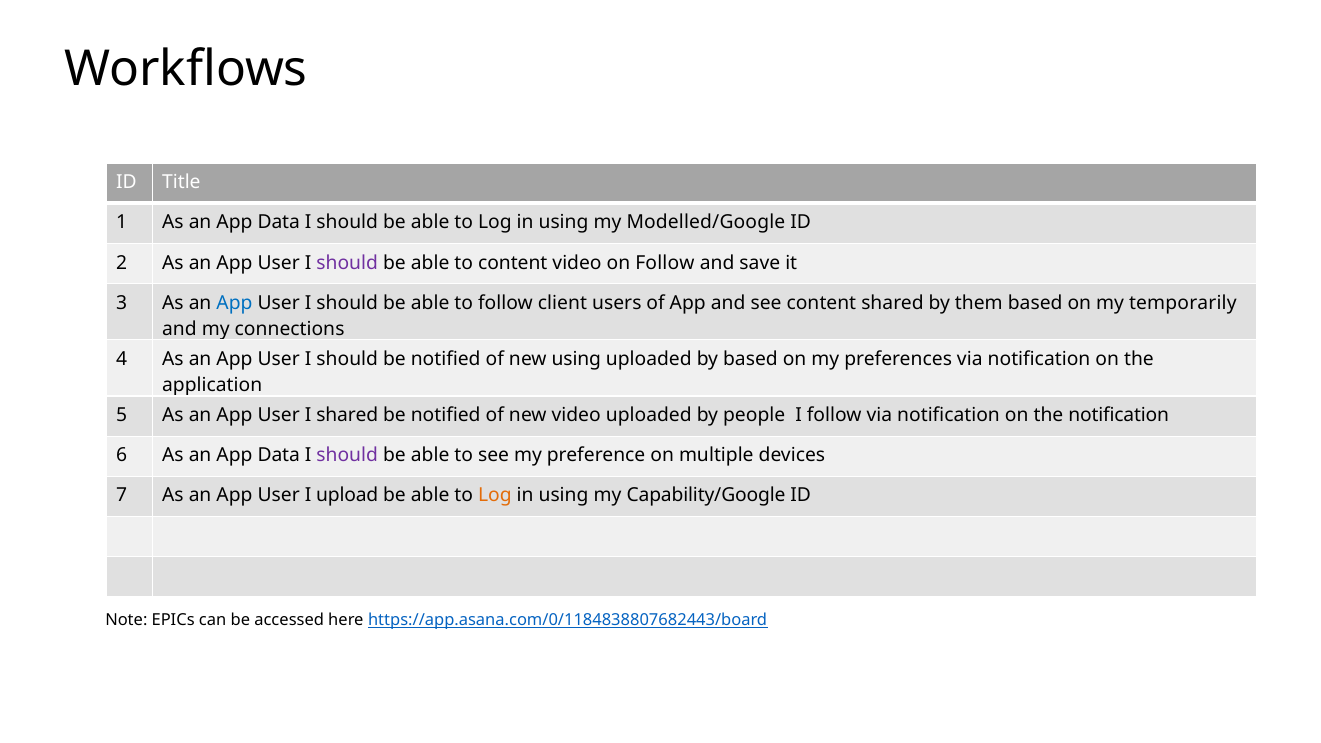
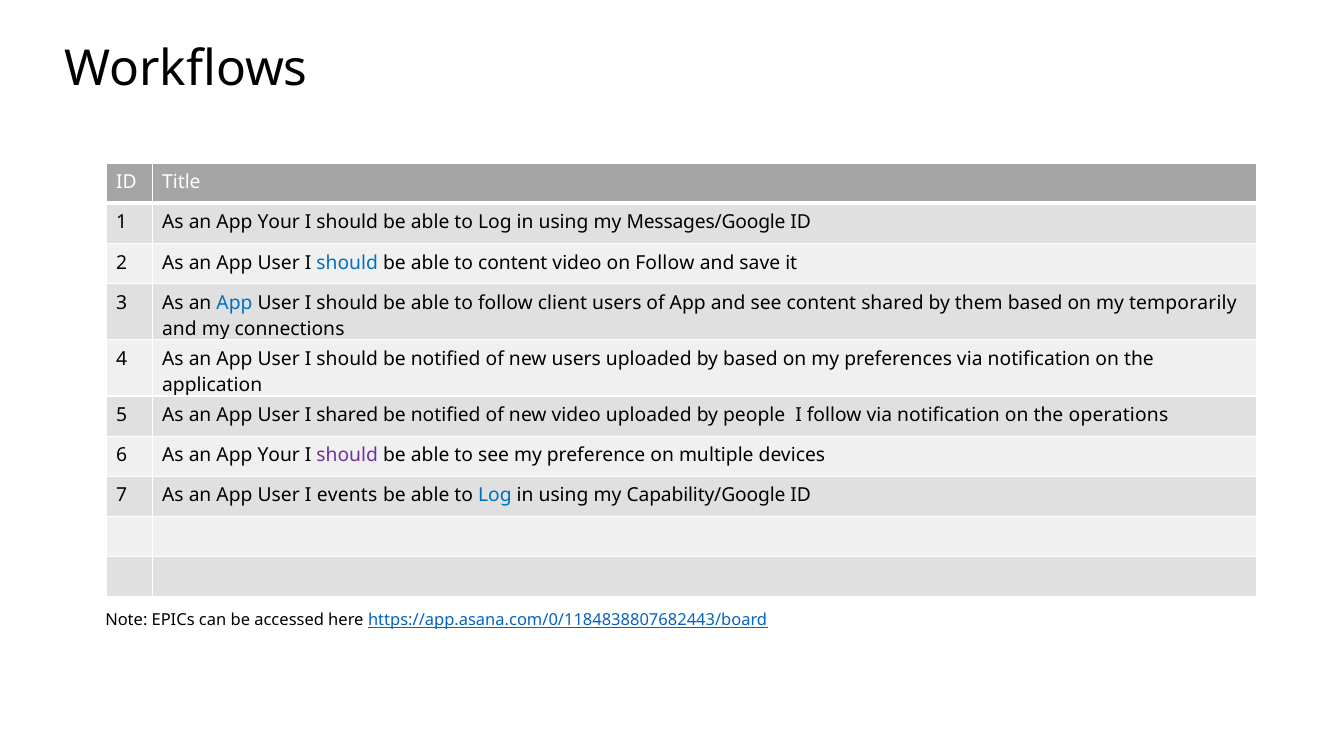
Data: Data -> Your (279, 222)
Modelled/Google: Modelled/Google -> Messages/Google (706, 222)
should colour: purple -> blue (347, 263)
new using: using -> users (576, 359)
the notification: notification -> operations (1118, 415)
Data: Data -> Your (279, 455)
upload: upload -> events (347, 496)
Log colour: orange -> blue (495, 496)
